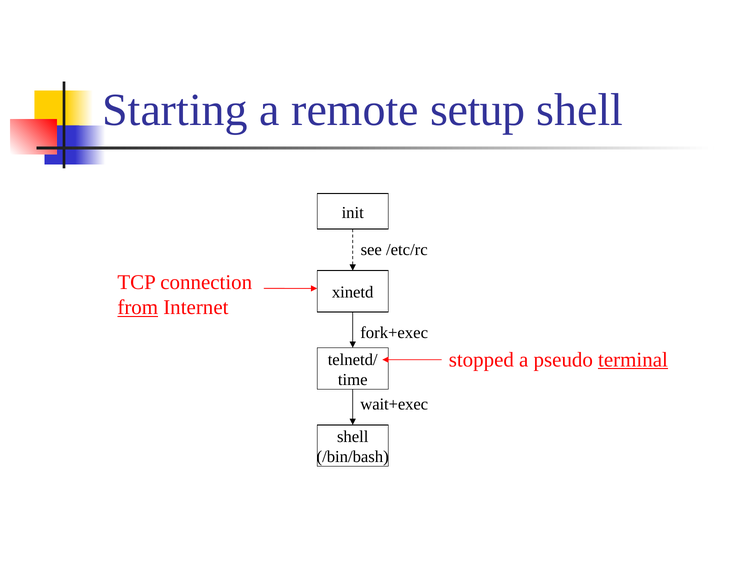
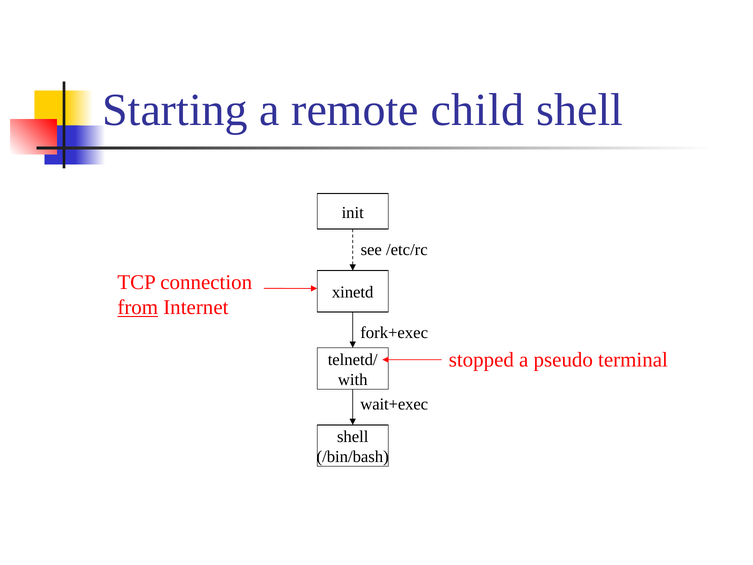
setup: setup -> child (477, 110)
terminal underline: present -> none (633, 359)
time: time -> with (353, 379)
